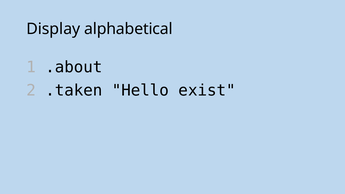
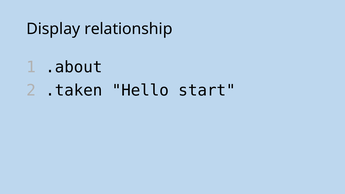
alphabetical: alphabetical -> relationship (128, 29)
exist: exist -> start (207, 91)
